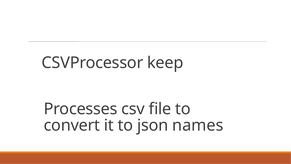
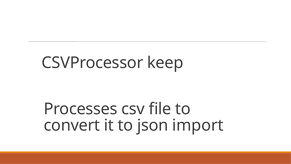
names: names -> import (198, 125)
